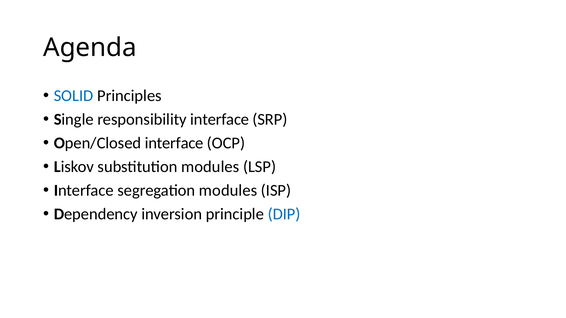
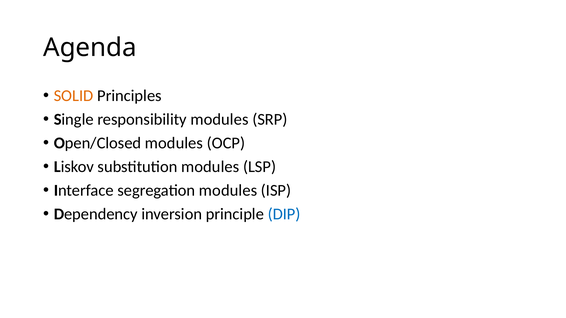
SOLID colour: blue -> orange (74, 96)
responsibility interface: interface -> modules (220, 119)
Open/Closed interface: interface -> modules (174, 143)
